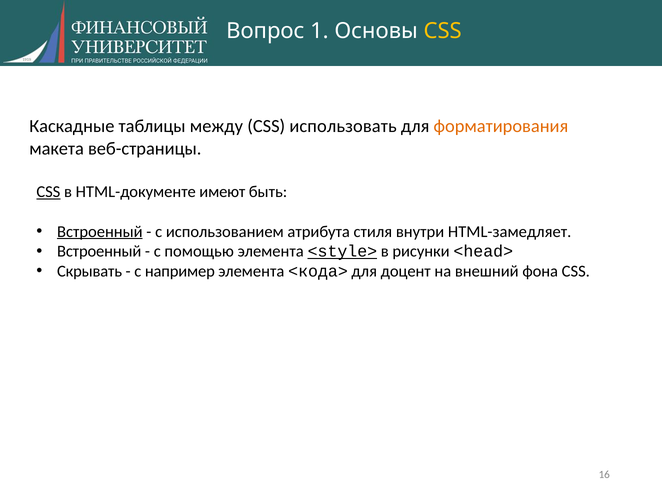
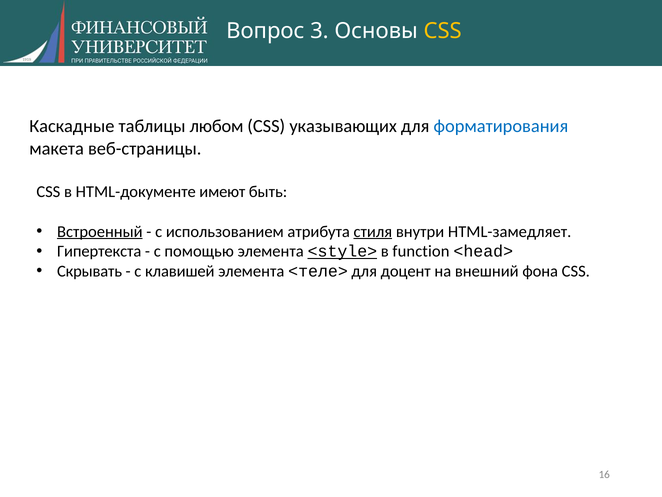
1: 1 -> 3 (319, 31)
между: между -> любом (217, 126)
использовать: использовать -> указывающих (343, 126)
форматирования colour: orange -> blue (501, 126)
CSS underline: present -> none (48, 192)
стиля underline: none -> present (373, 231)
Встроенный: Встроенный -> Гипертекста (99, 251)
рисунки: рисунки -> function (421, 251)
например: например -> клавишей (180, 271)
<кода>: <кода> -> <теле> (318, 271)
